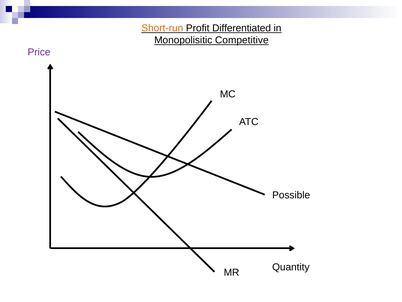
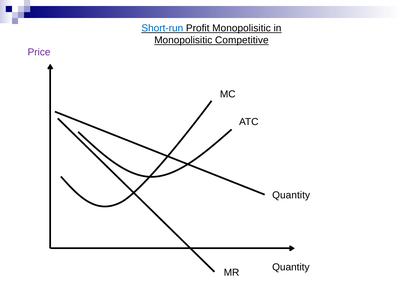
Short-run colour: orange -> blue (162, 28)
Profit Differentiated: Differentiated -> Monopolisitic (242, 28)
Possible: Possible -> Quantity (291, 195)
